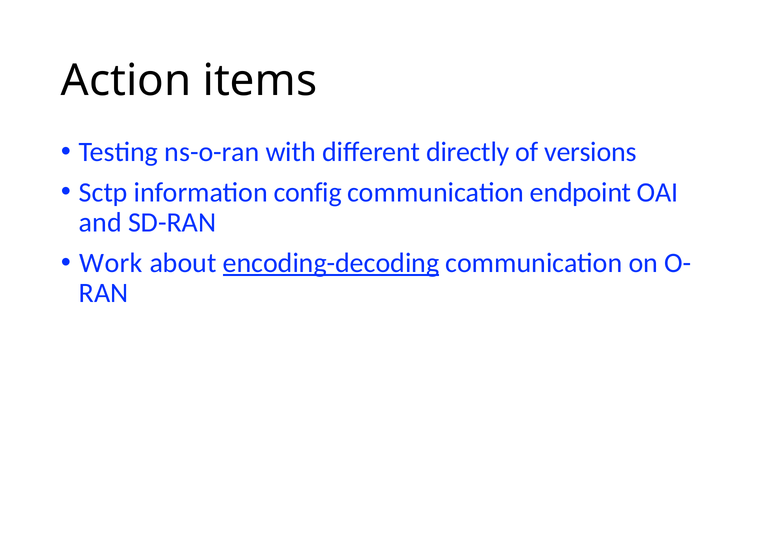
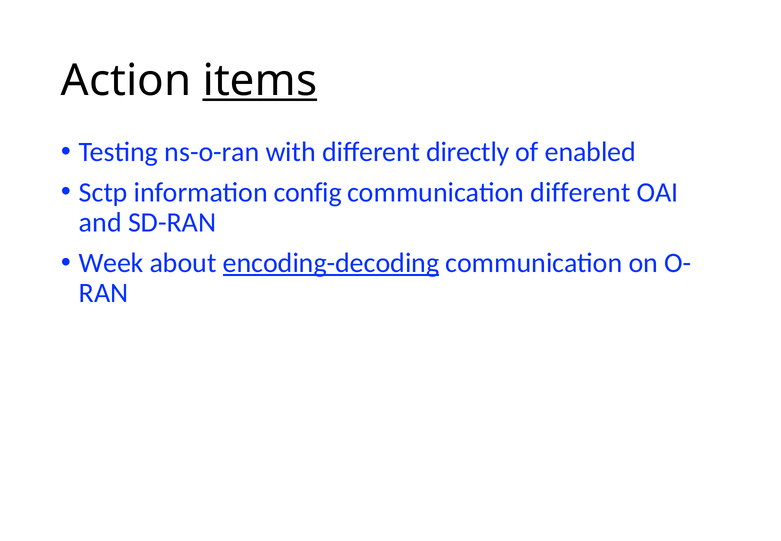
items underline: none -> present (260, 81)
versions: versions -> enabled (590, 152)
communication endpoint: endpoint -> different (580, 192)
Work: Work -> Week (111, 263)
